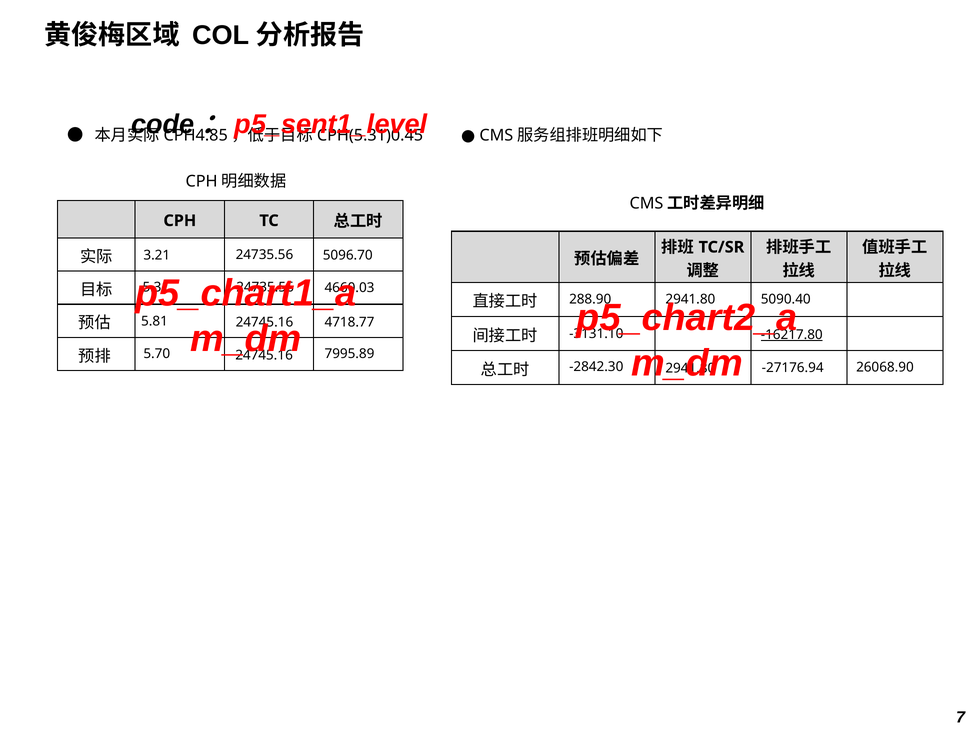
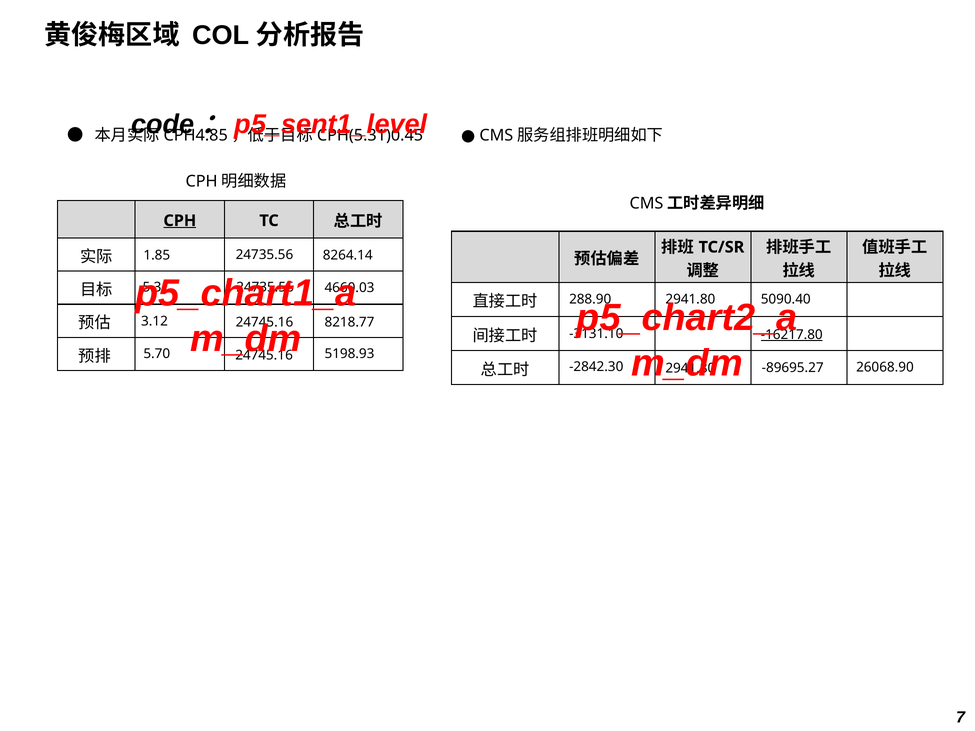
CPH underline: none -> present (180, 221)
3.21: 3.21 -> 1.85 (157, 255)
5096.70: 5096.70 -> 8264.14 (348, 255)
5.81: 5.81 -> 3.12 (154, 321)
4718.77: 4718.77 -> 8218.77 (350, 322)
7995.89: 7995.89 -> 5198.93 (349, 354)
-27176.94: -27176.94 -> -89695.27 (793, 368)
